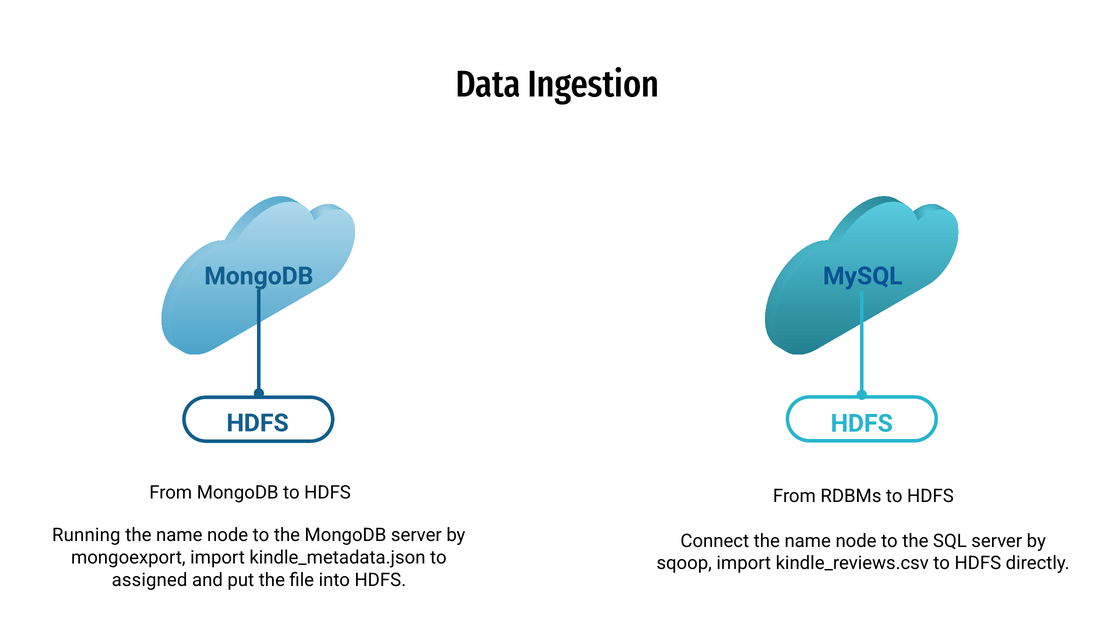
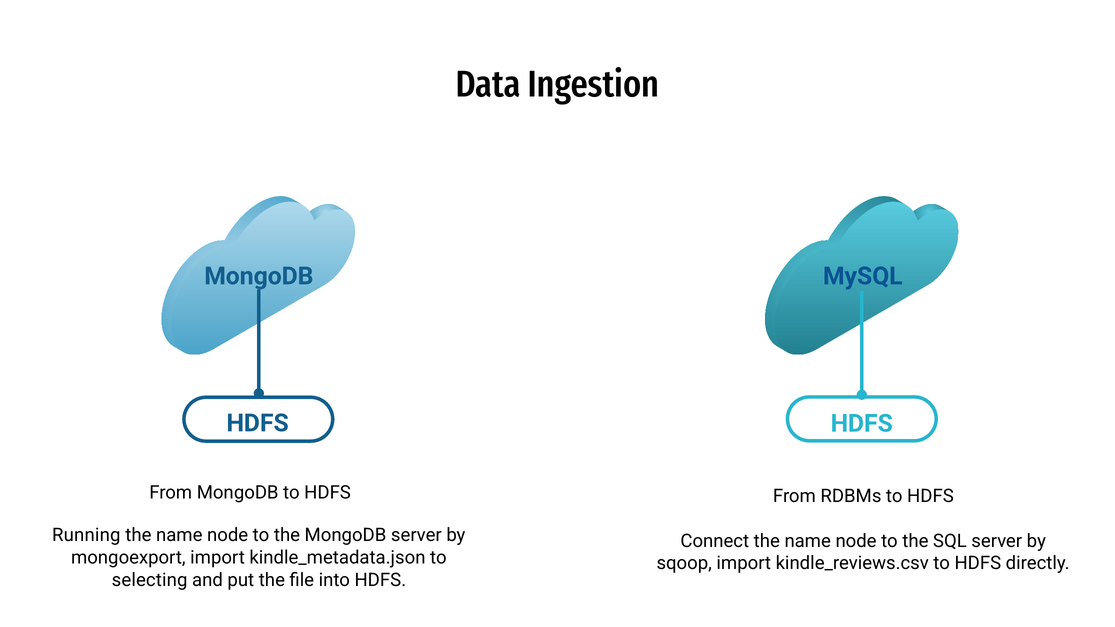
assigned: assigned -> selecting (150, 580)
